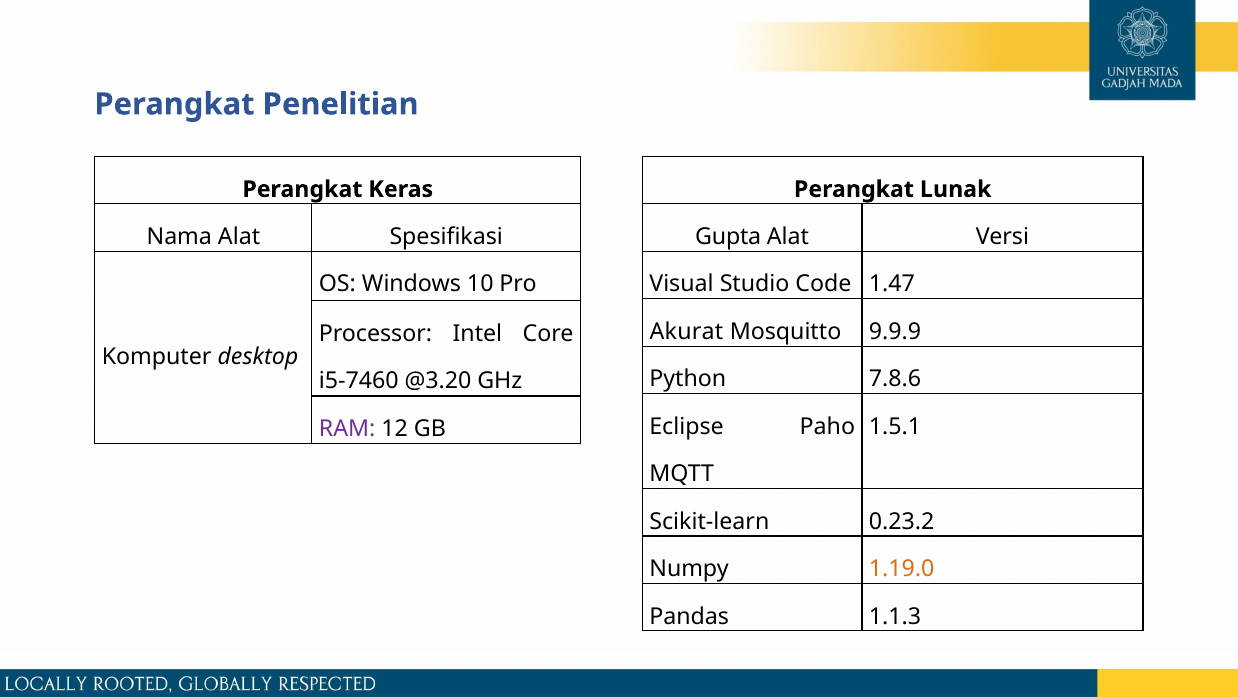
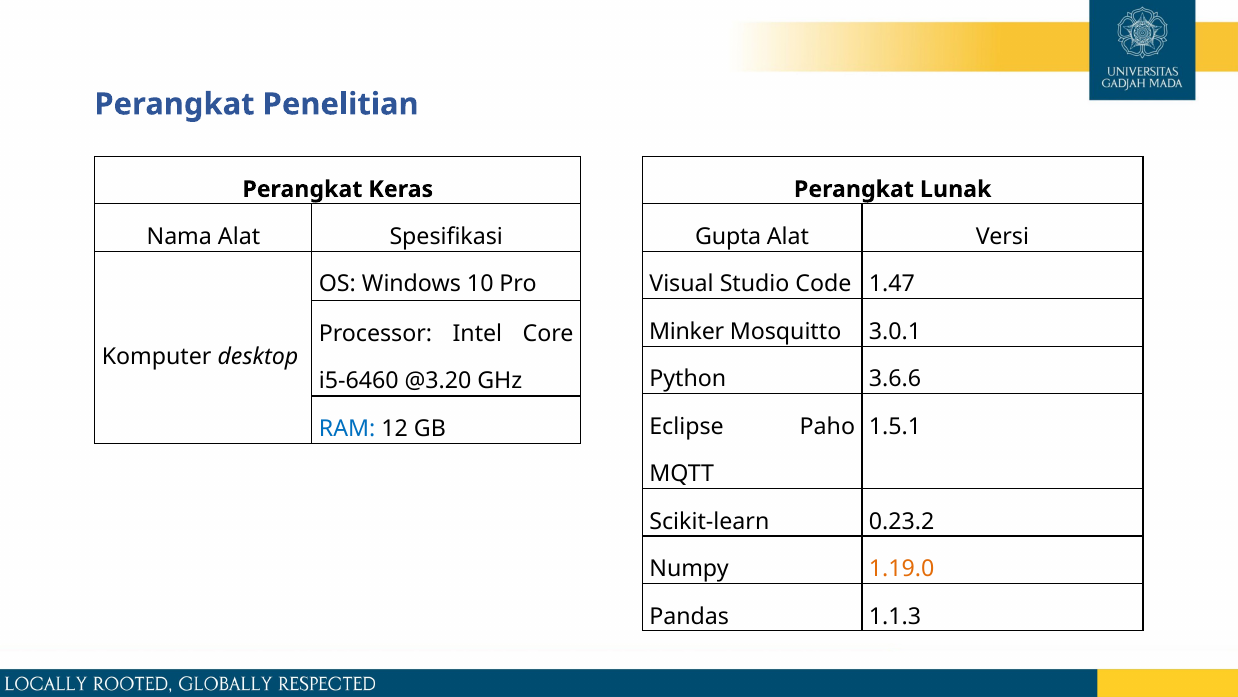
Akurat: Akurat -> Minker (687, 331)
9.9.9: 9.9.9 -> 3.0.1 (895, 331)
7.8.6: 7.8.6 -> 3.6.6 (895, 379)
i5-7460: i5-7460 -> i5-6460 (359, 380)
RAM colour: purple -> blue (347, 428)
